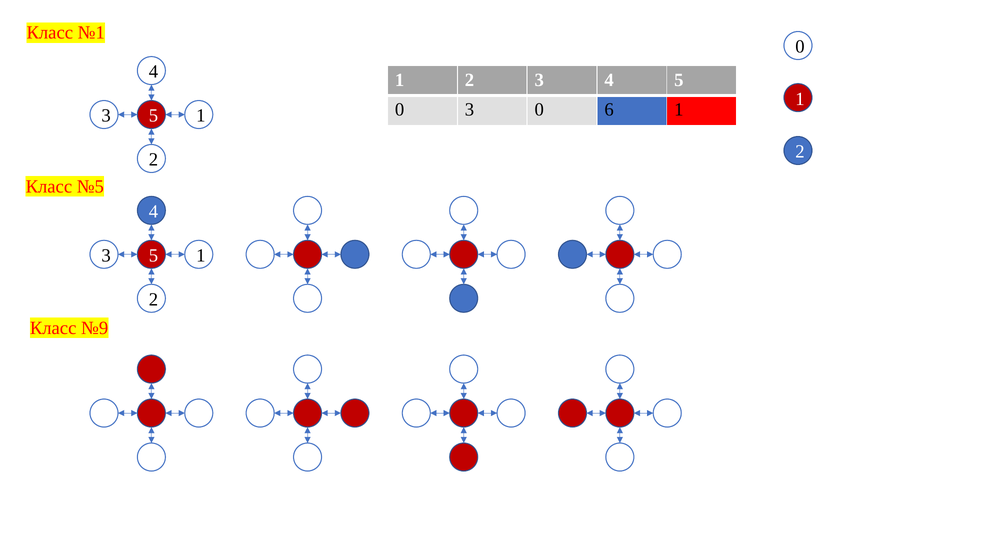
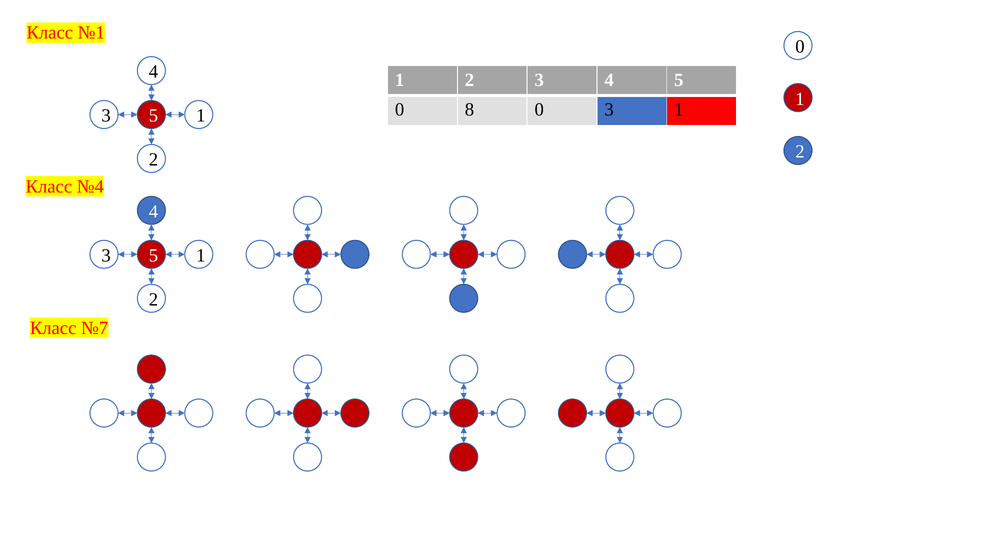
0 3: 3 -> 8 (469, 110)
0 6: 6 -> 3 (609, 110)
№5: №5 -> №4 (90, 187)
№9: №9 -> №7 (95, 328)
